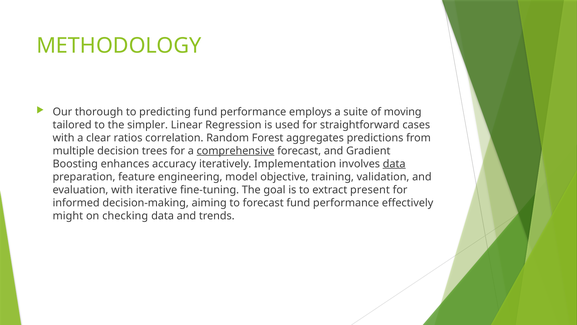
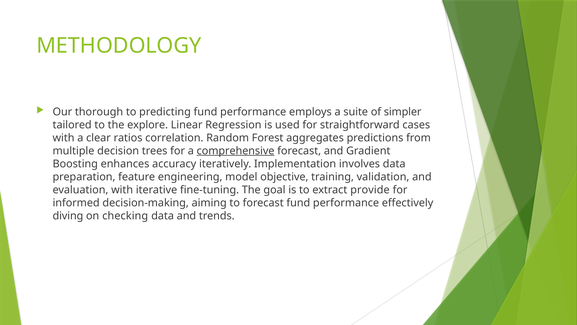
moving: moving -> simpler (403, 112)
simpler: simpler -> explore (148, 125)
data underline: present -> none (394, 164)
present: present -> provide (370, 190)
might: might -> diving (68, 216)
